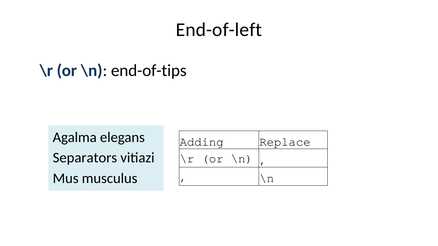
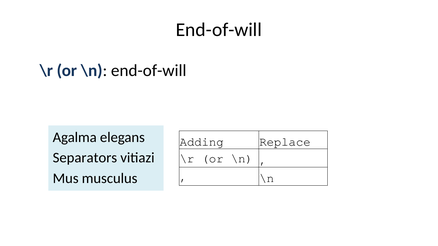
End-of-left: End-of-left -> End-of-will (219, 30)
\n end-of-tips: end-of-tips -> end-of-will (149, 71)
